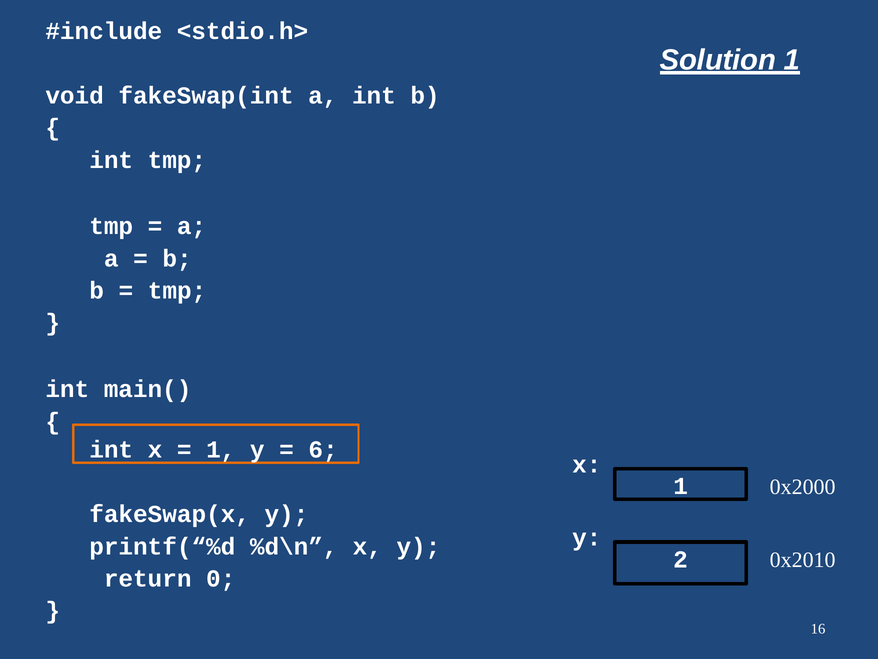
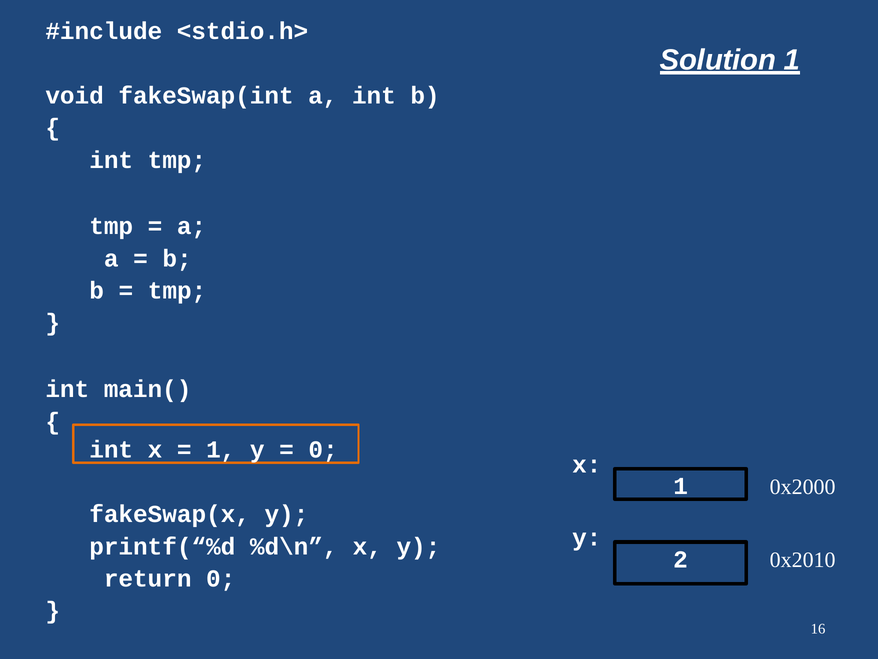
6: 6 -> 0 (323, 450)
